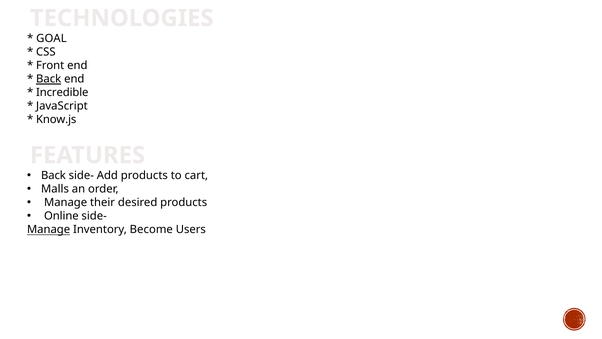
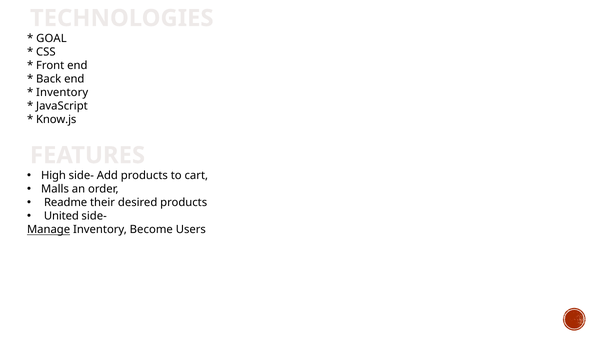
Back underline: present -> none (49, 79)
Incredible: Incredible -> Inventory (62, 93)
Back: Back -> High (53, 175)
Manage: Manage -> Readme (66, 202)
Online: Online -> United (61, 216)
